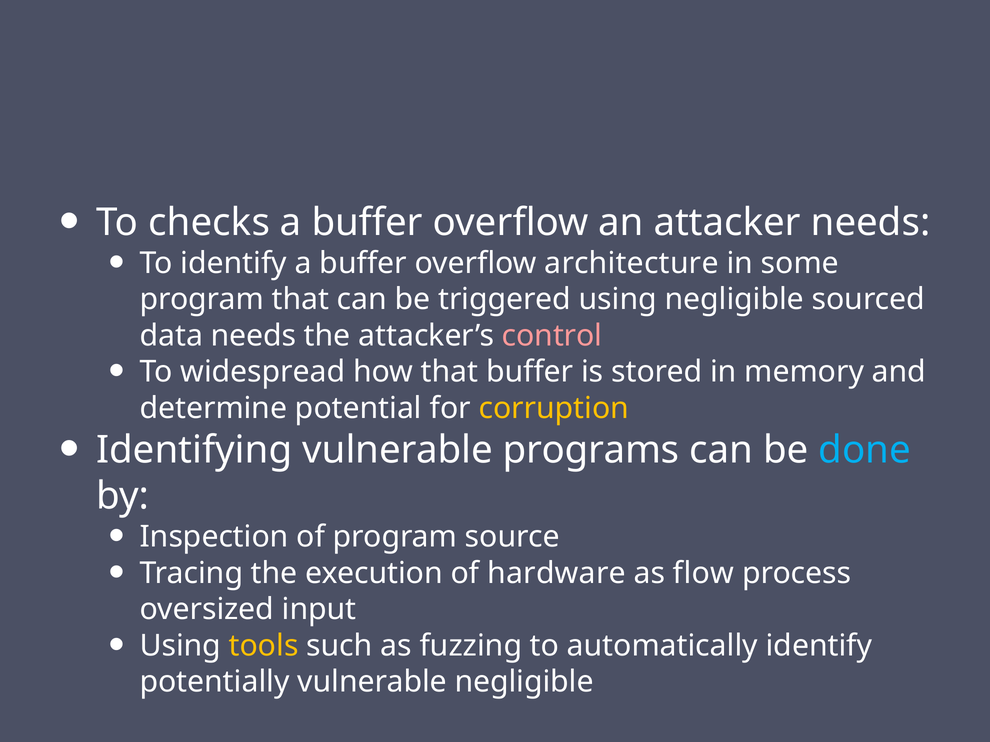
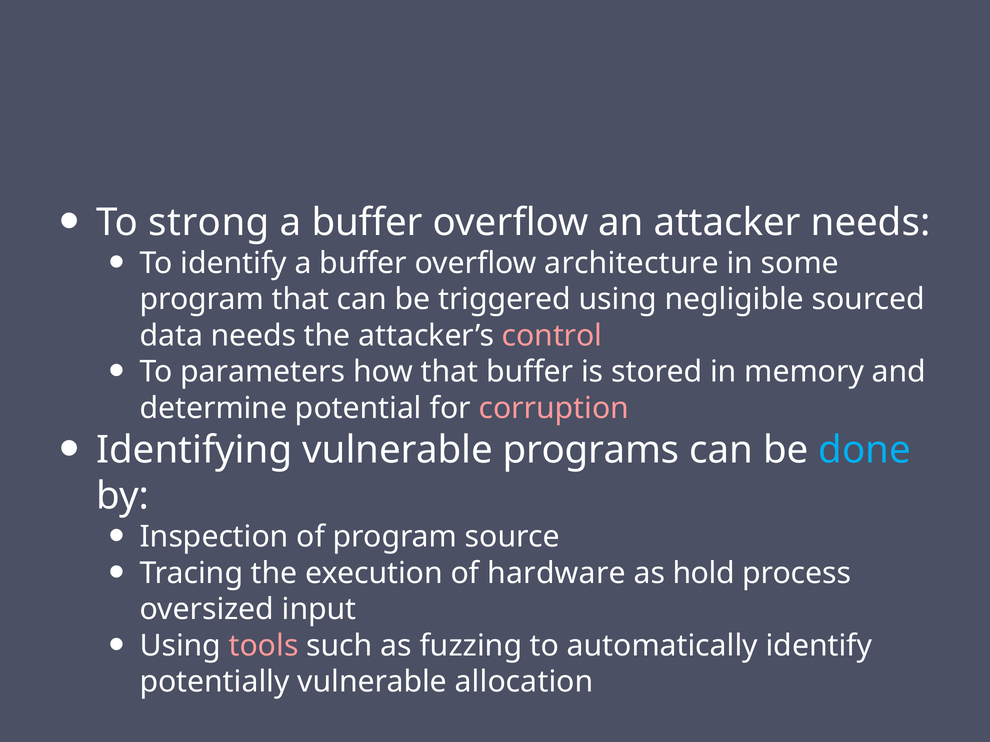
checks: checks -> strong (209, 223)
widespread: widespread -> parameters (263, 372)
corruption colour: yellow -> pink (554, 408)
flow: flow -> hold (704, 573)
tools colour: yellow -> pink (264, 646)
vulnerable negligible: negligible -> allocation (524, 682)
